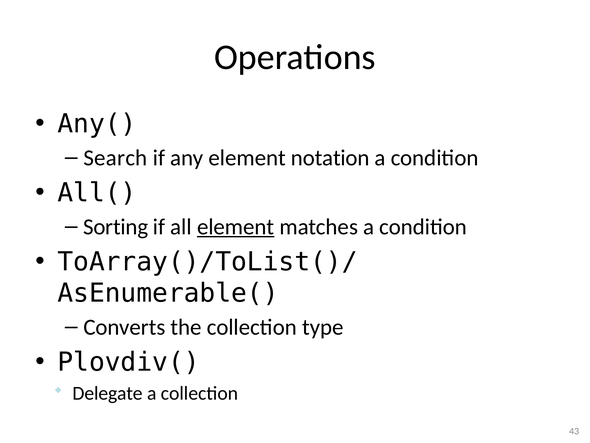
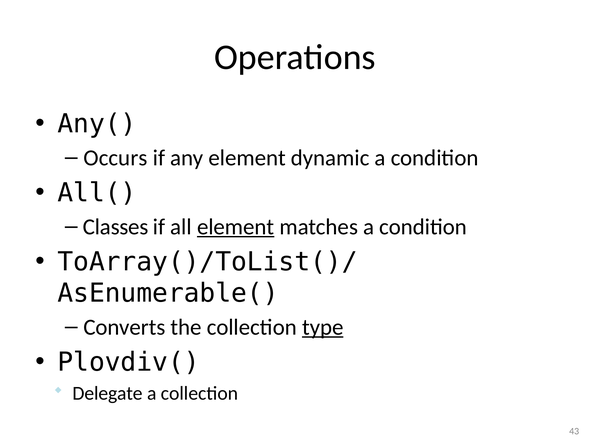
Search: Search -> Occurs (115, 158)
notation: notation -> dynamic (330, 158)
Sorting: Sorting -> Classes (116, 227)
type underline: none -> present (323, 327)
